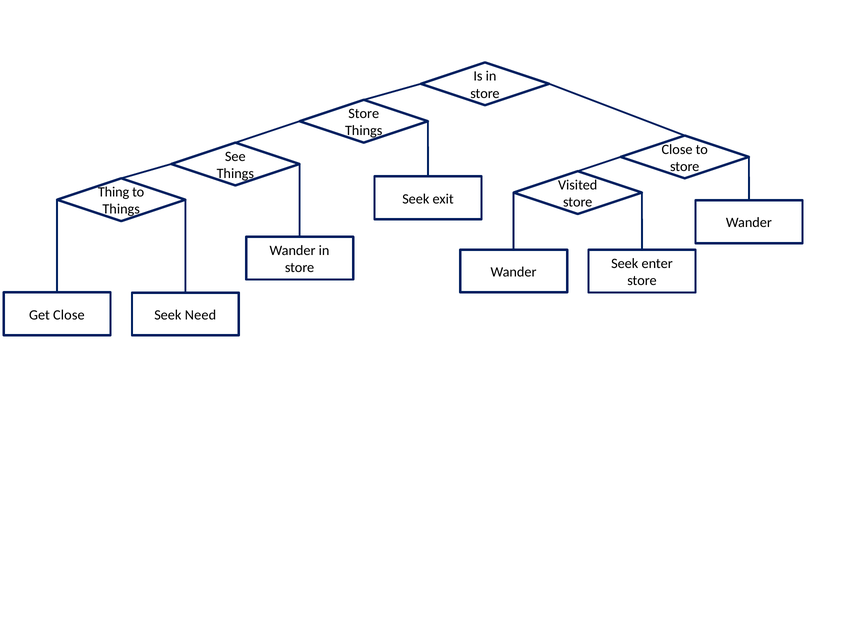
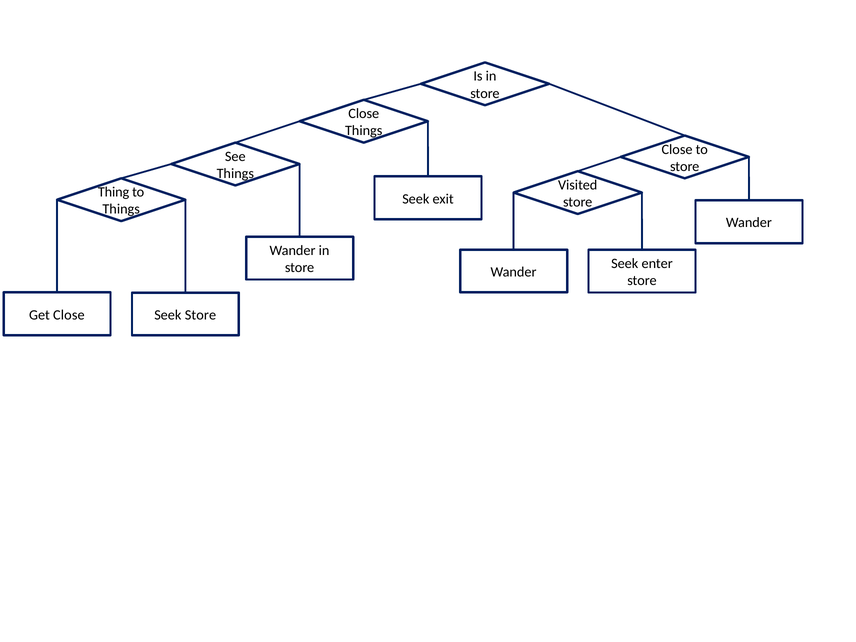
Store: Store -> Close (364, 114)
Seek Need: Need -> Store (200, 315)
